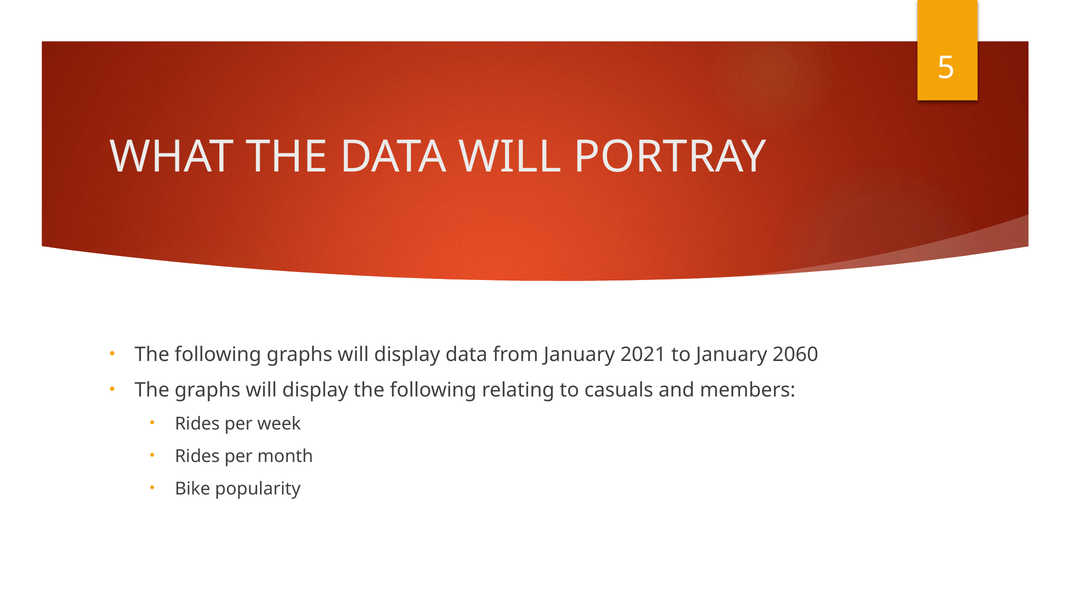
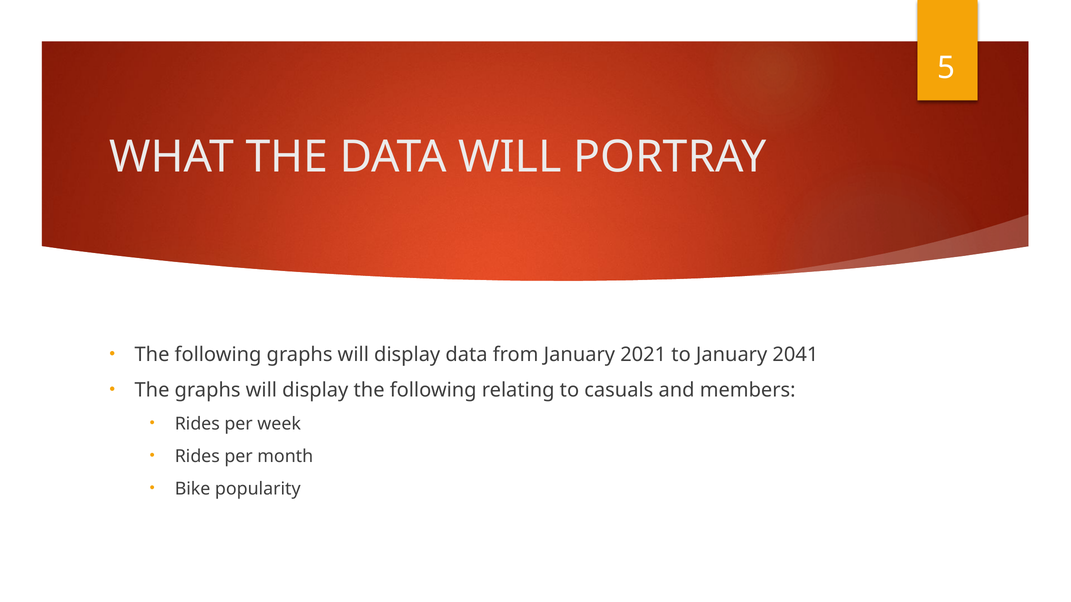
2060: 2060 -> 2041 (795, 355)
